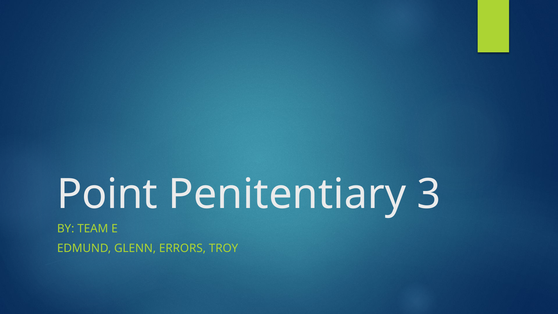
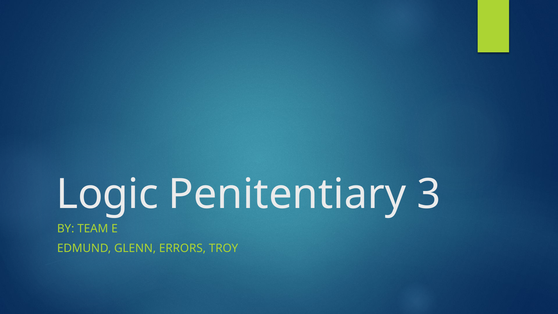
Point: Point -> Logic (107, 194)
